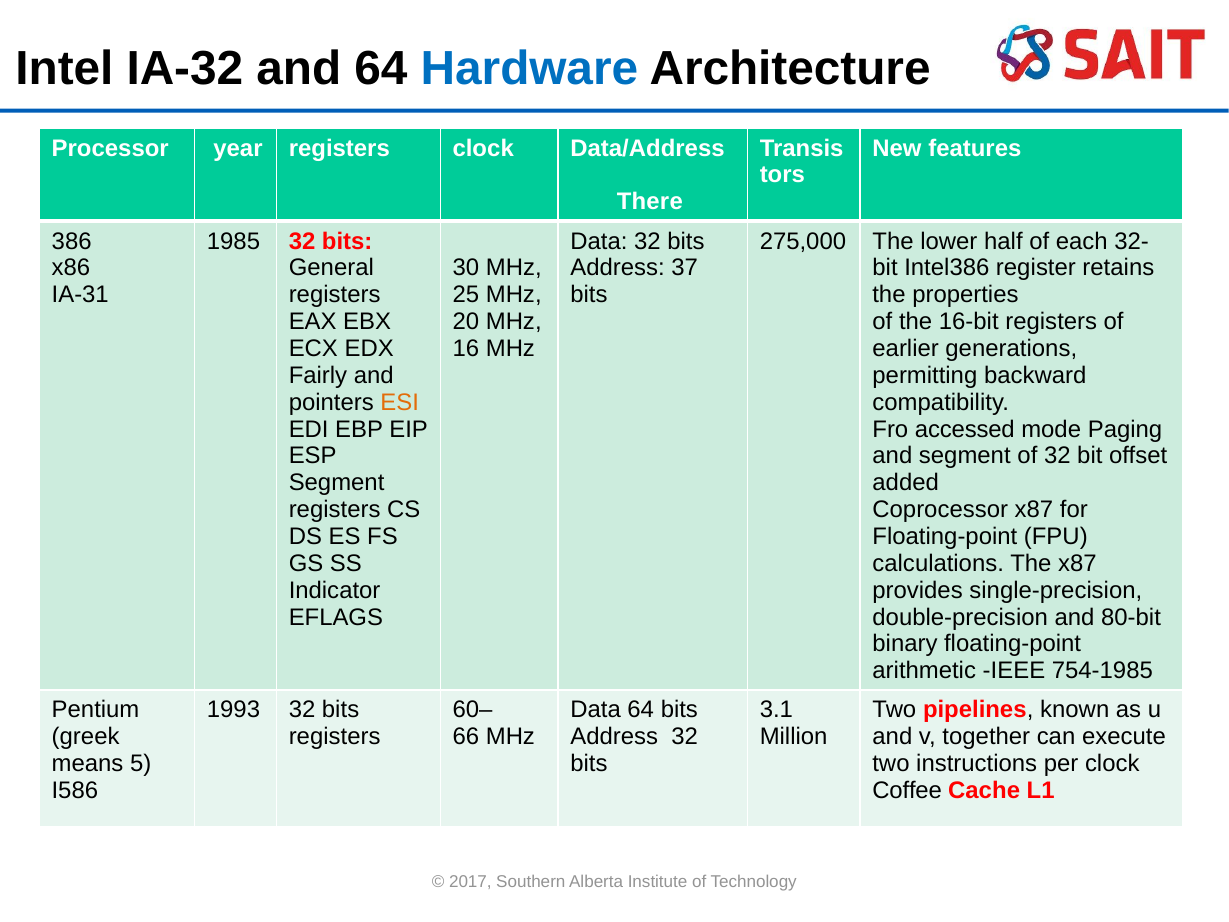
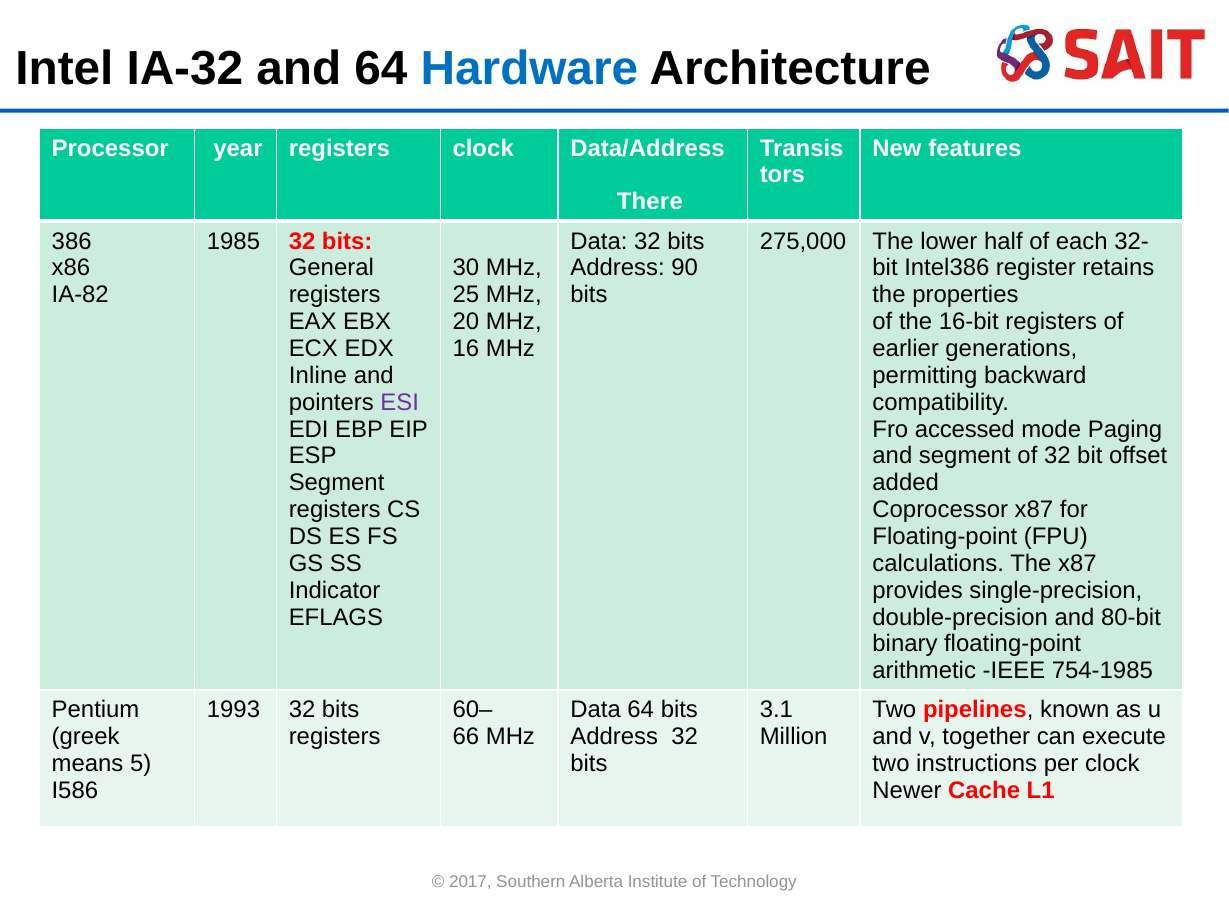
37: 37 -> 90 (685, 268)
IA-31: IA-31 -> IA-82 (80, 295)
Fairly: Fairly -> Inline (318, 375)
ESI colour: orange -> purple (400, 402)
Coffee: Coffee -> Newer (907, 790)
